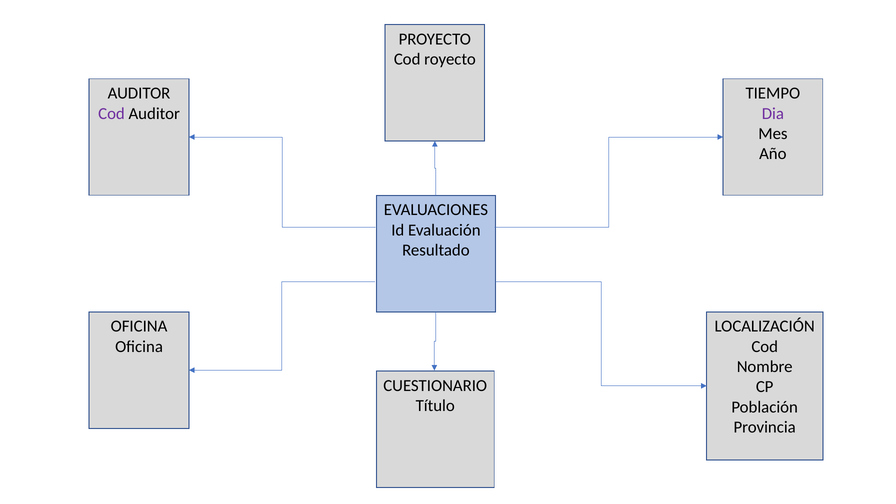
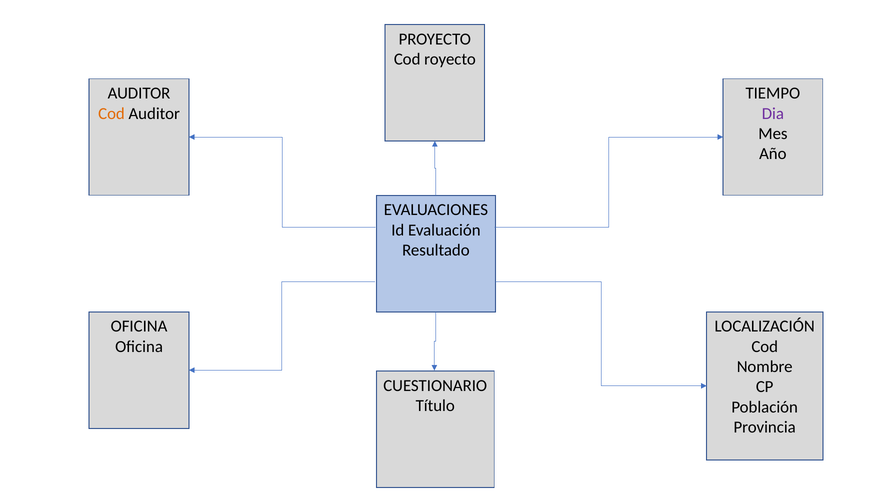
Cod colour: purple -> orange (111, 113)
